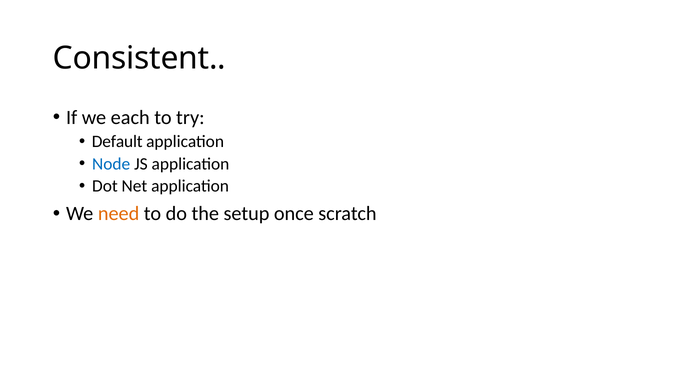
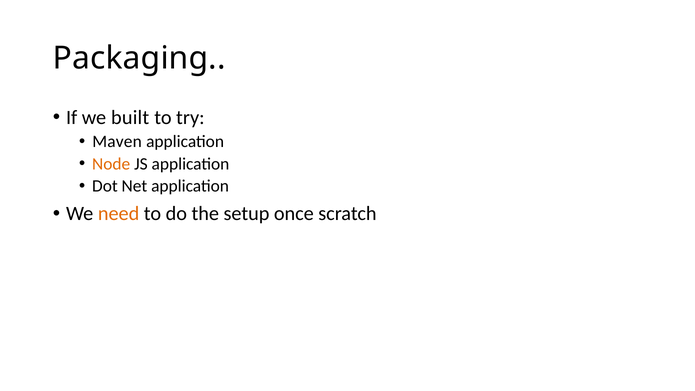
Consistent: Consistent -> Packaging (139, 58)
each: each -> built (130, 118)
Default: Default -> Maven (117, 141)
Node colour: blue -> orange (111, 164)
